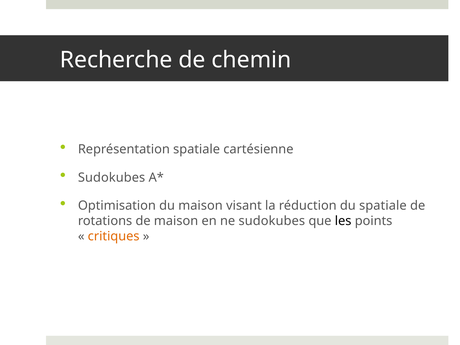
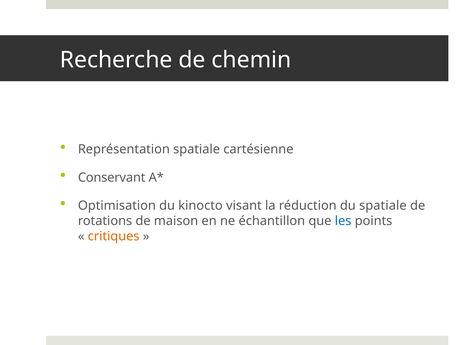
Sudokubes: Sudokubes -> Conservant (112, 177)
du maison: maison -> kinocto (200, 206)
ne sudokubes: sudokubes -> échantillon (272, 221)
les colour: black -> blue (343, 221)
